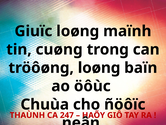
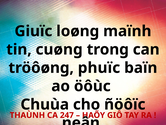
tröôøng loøng: loøng -> phuïc (99, 68)
